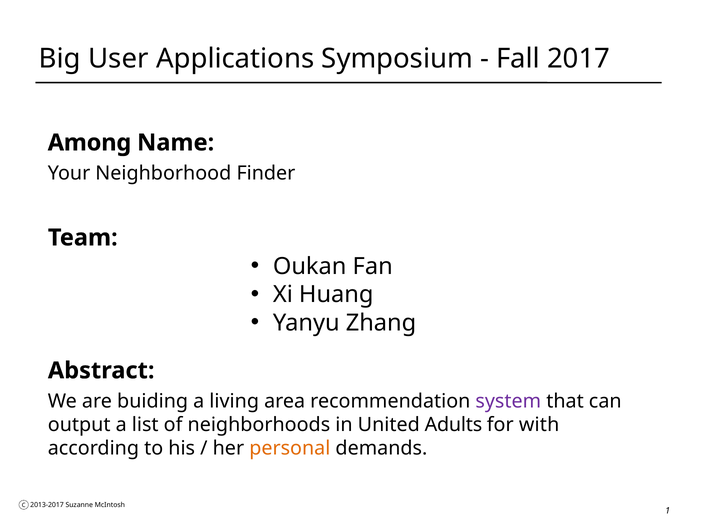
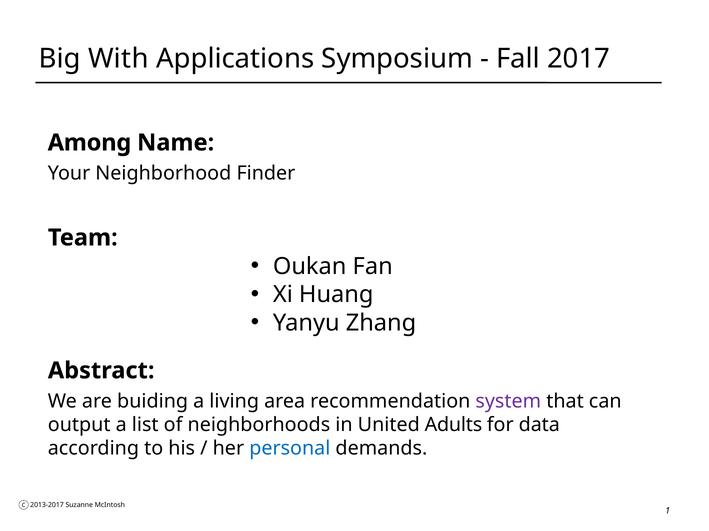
User: User -> With (118, 59)
with: with -> data (539, 425)
personal colour: orange -> blue (290, 449)
